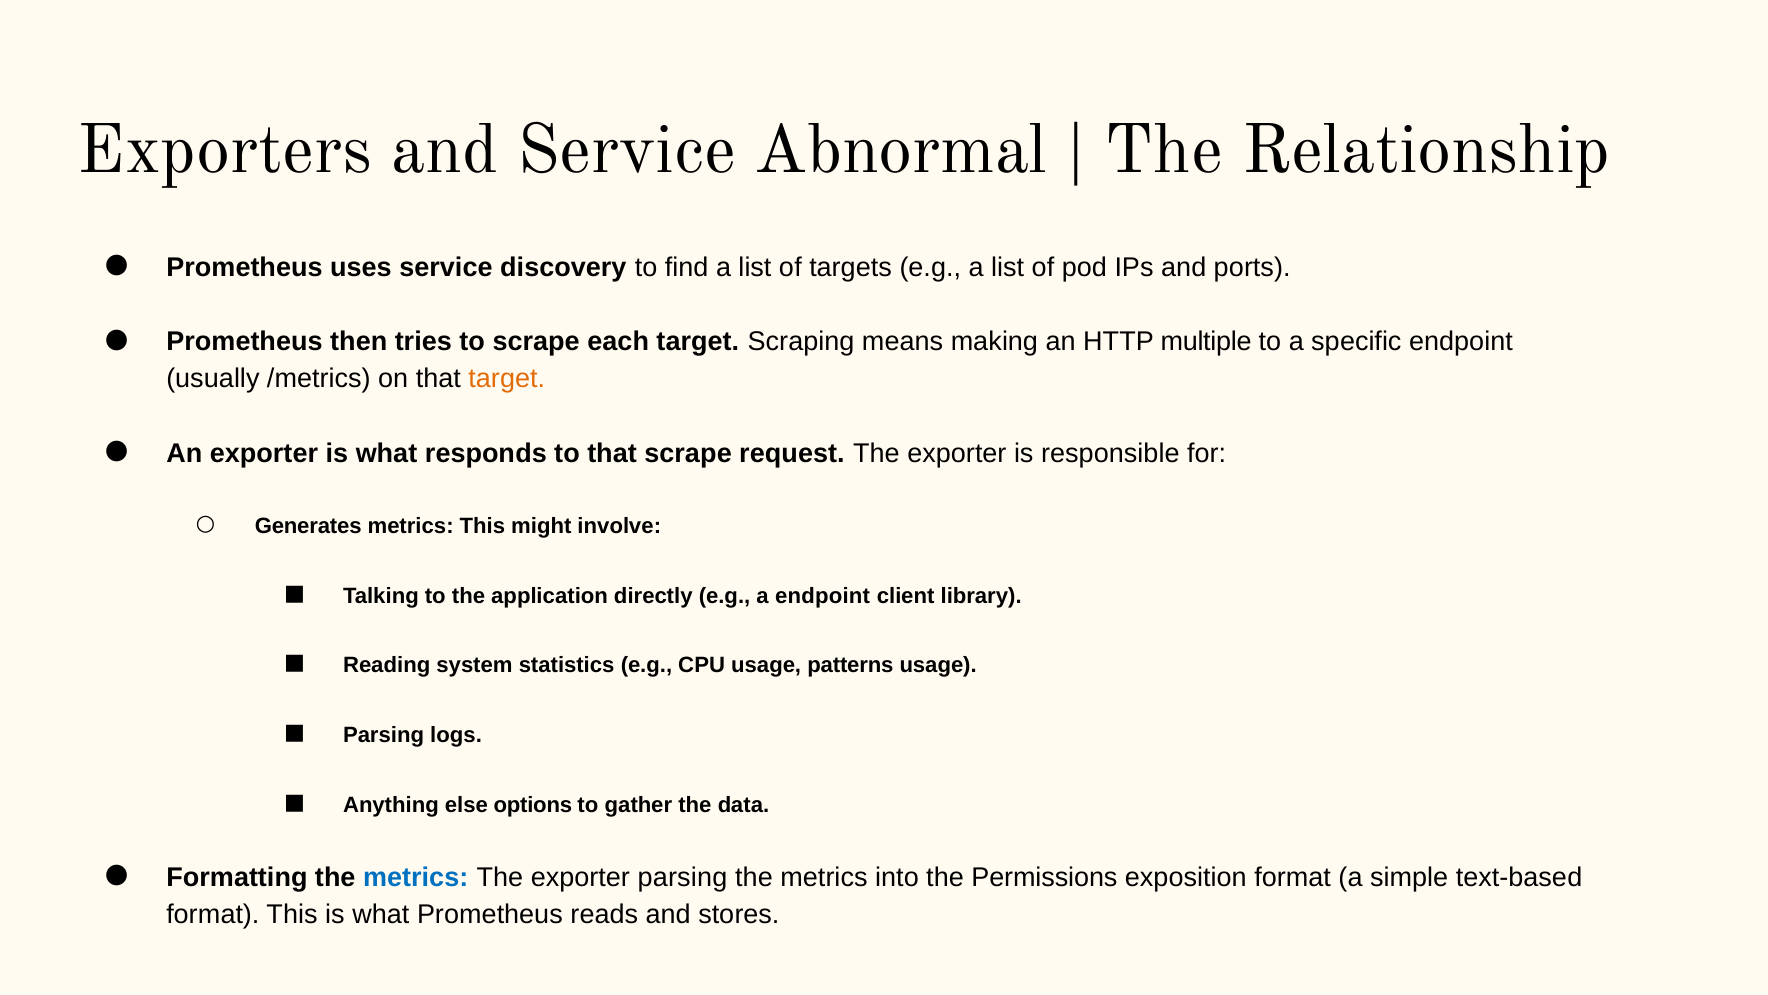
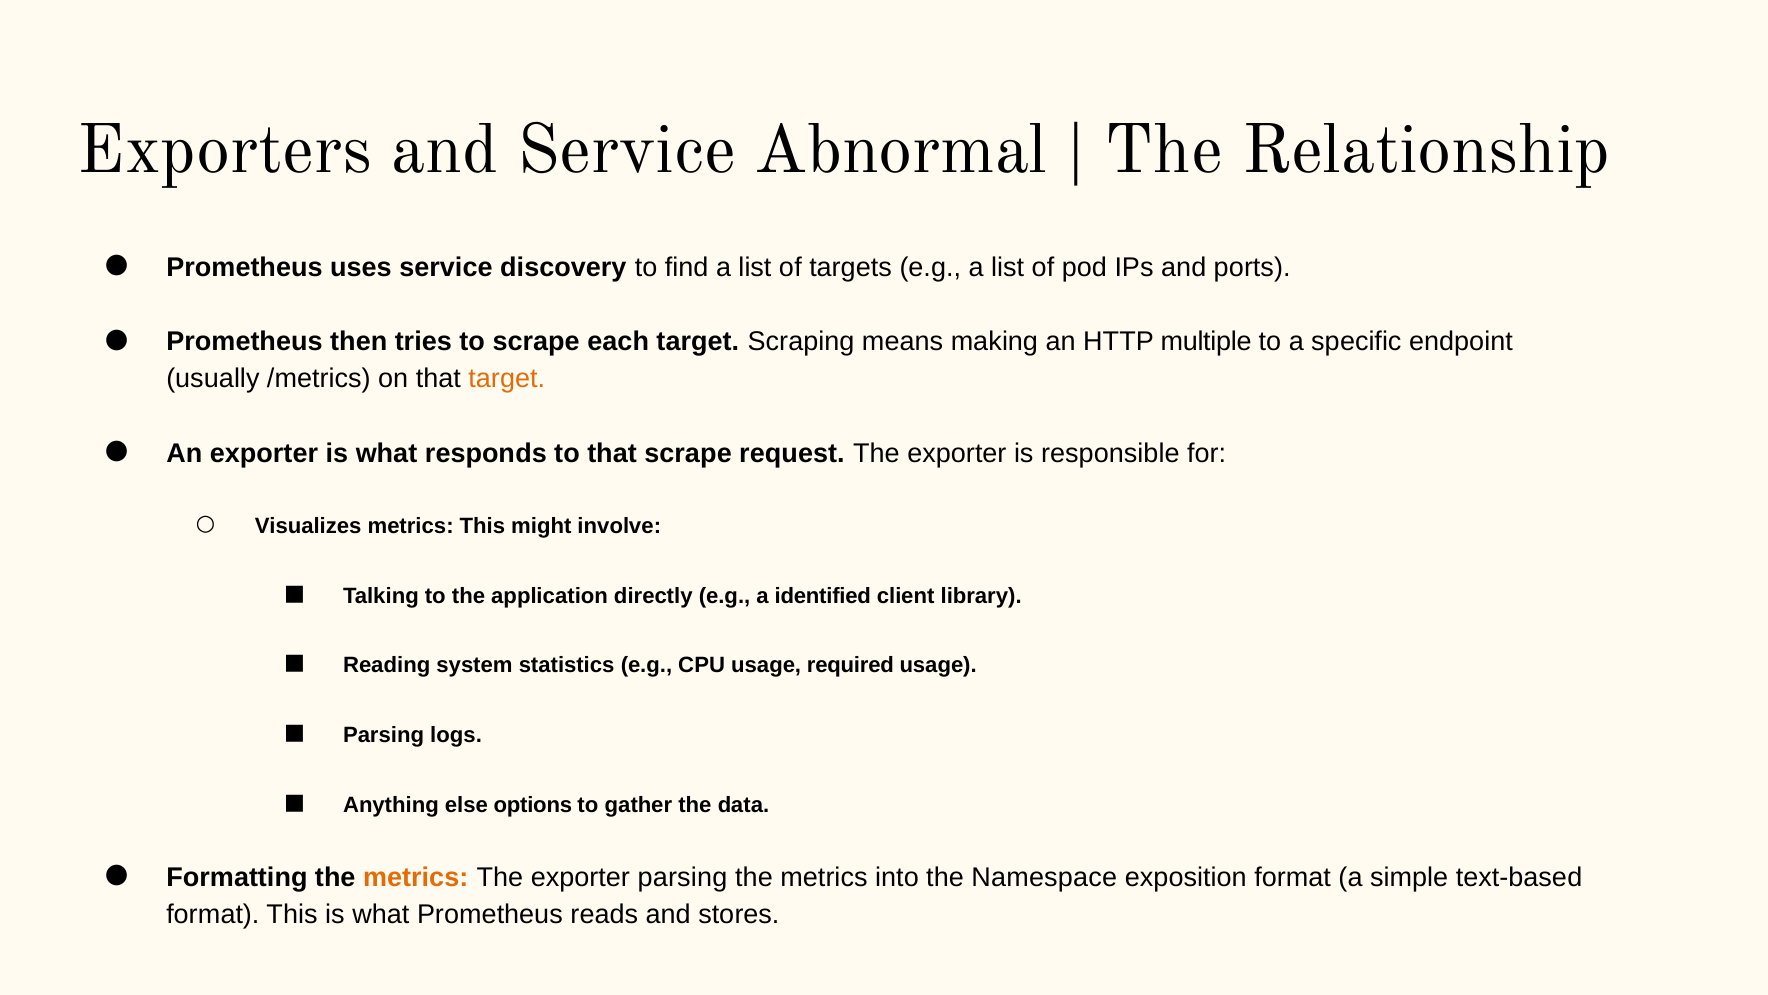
Generates: Generates -> Visualizes (308, 526)
a endpoint: endpoint -> identified (823, 596)
patterns: patterns -> required (850, 665)
metrics colour: blue -> orange (416, 877)
Permissions: Permissions -> Namespace (1044, 877)
